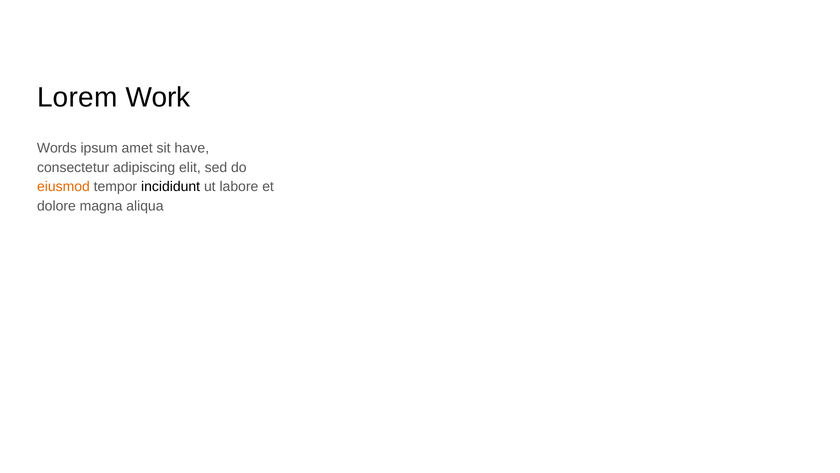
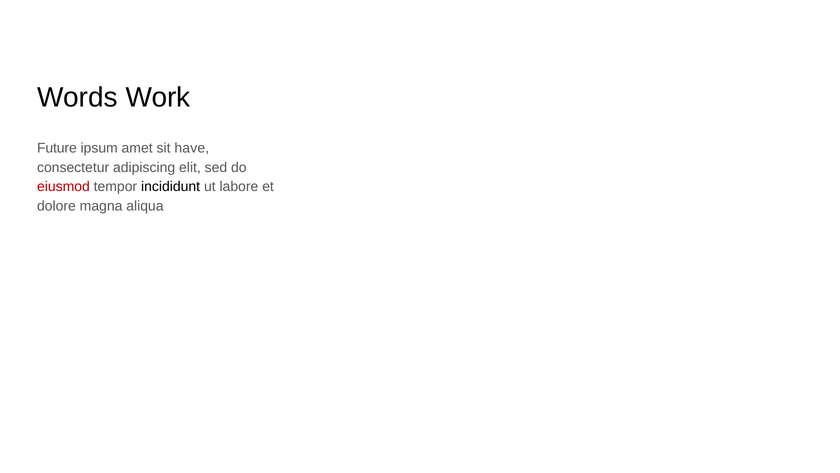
Lorem: Lorem -> Words (77, 97)
Words: Words -> Future (57, 148)
eiusmod colour: orange -> red (63, 187)
